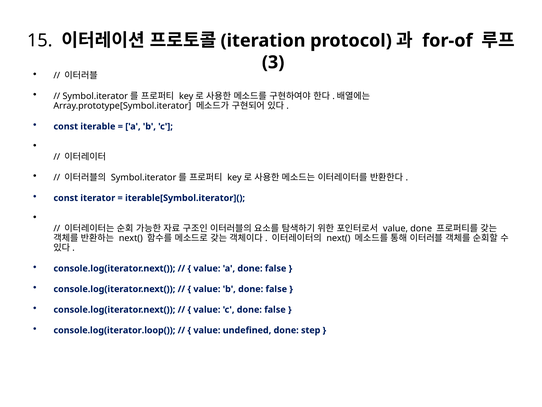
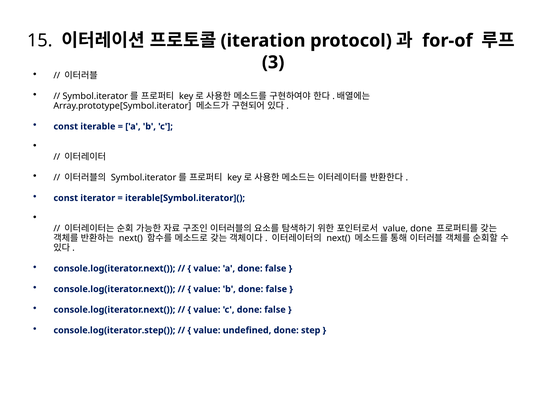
console.log(iterator.loop(: console.log(iterator.loop( -> console.log(iterator.step( (114, 330)
